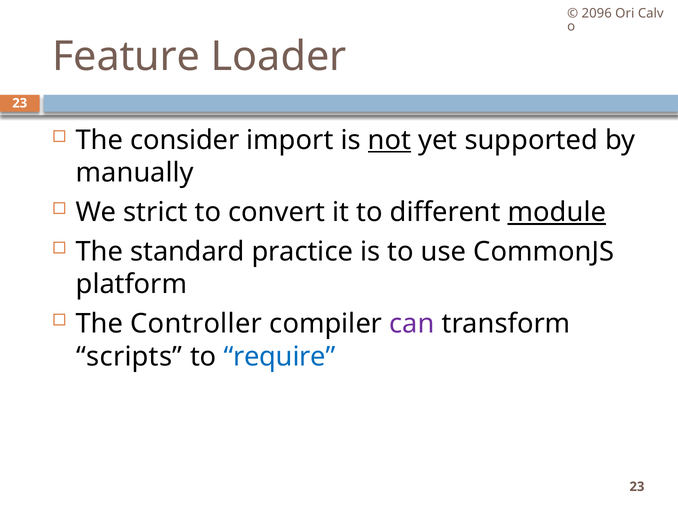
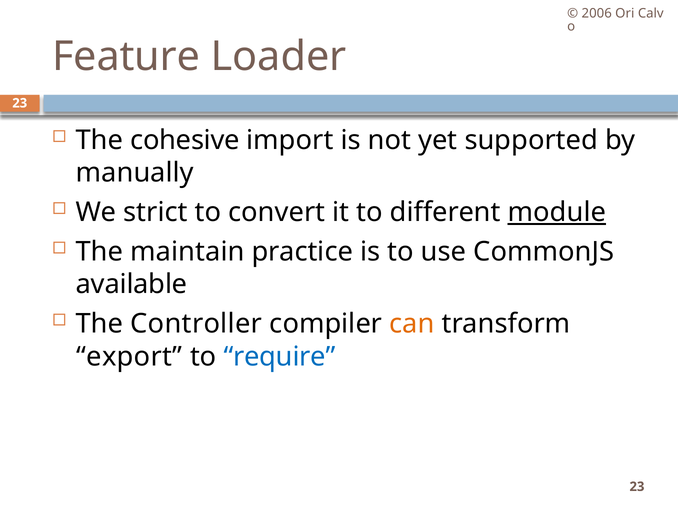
2096: 2096 -> 2006 (597, 13)
consider: consider -> cohesive (185, 140)
not underline: present -> none (389, 140)
standard: standard -> maintain (187, 252)
platform: platform -> available (132, 285)
can colour: purple -> orange (412, 324)
scripts: scripts -> export (129, 357)
